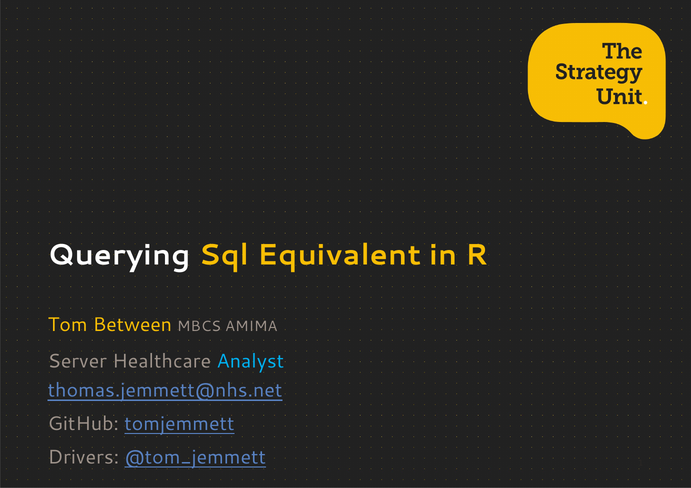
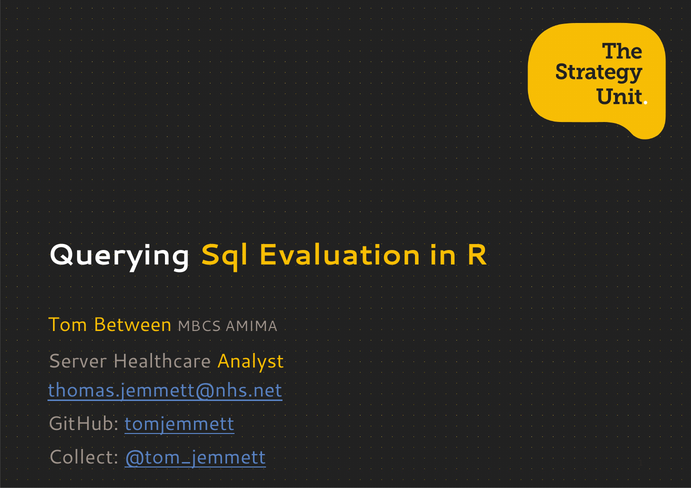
Equivalent: Equivalent -> Evaluation (339, 255)
Analyst colour: light blue -> yellow (250, 362)
Drivers: Drivers -> Collect (83, 458)
